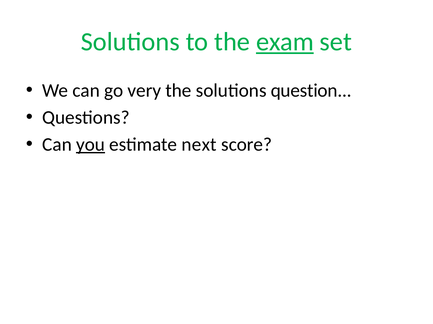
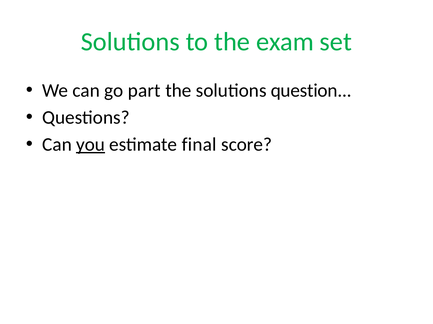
exam underline: present -> none (285, 42)
very: very -> part (144, 91)
next: next -> final (199, 145)
